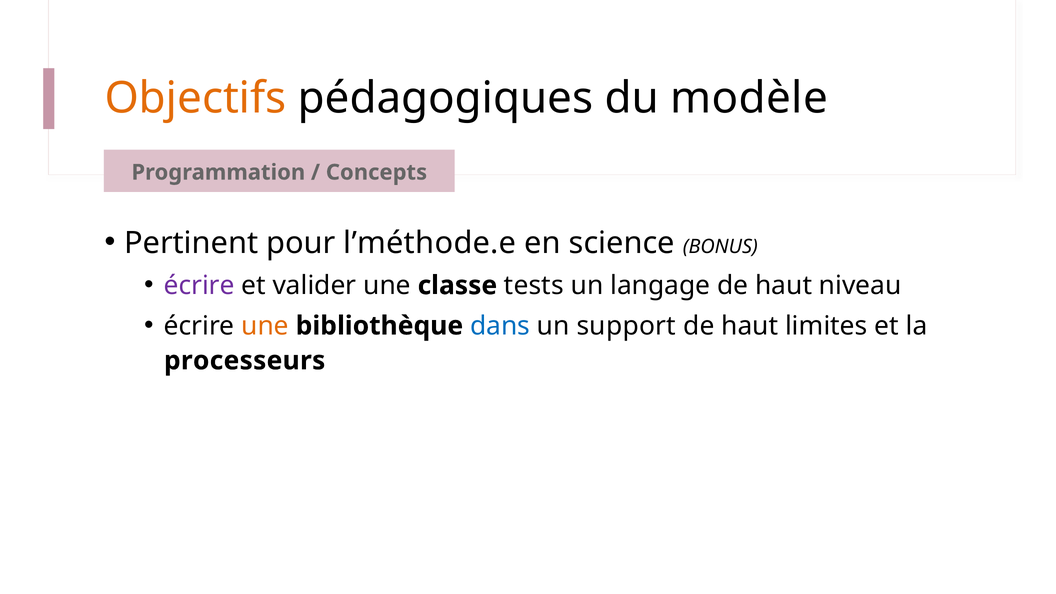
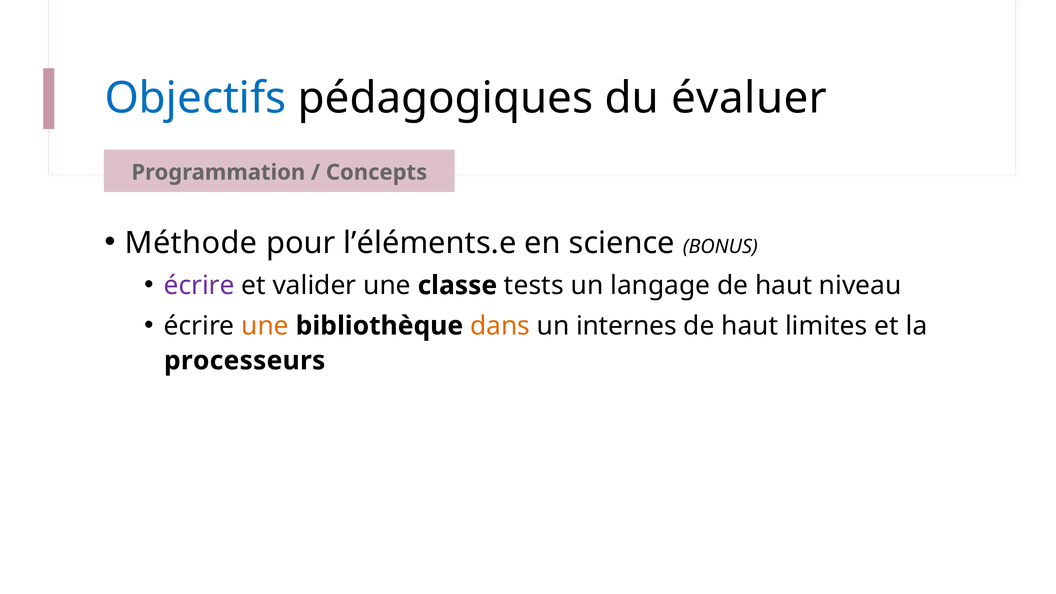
Objectifs colour: orange -> blue (196, 98)
modèle: modèle -> évaluer (749, 98)
Pertinent: Pertinent -> Méthode (191, 243)
l’méthode.e: l’méthode.e -> l’éléments.e (430, 243)
dans colour: blue -> orange (500, 326)
support: support -> internes (627, 326)
